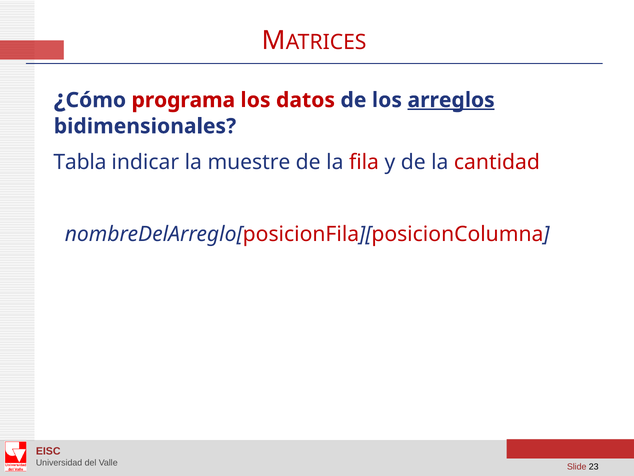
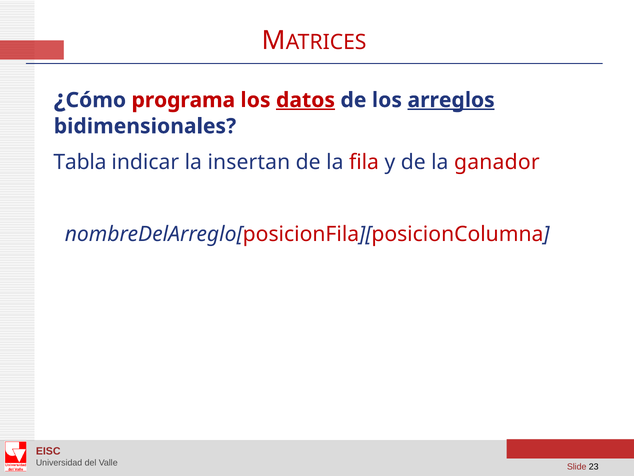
datos underline: none -> present (306, 100)
muestre: muestre -> insertan (249, 162)
cantidad: cantidad -> ganador (497, 162)
